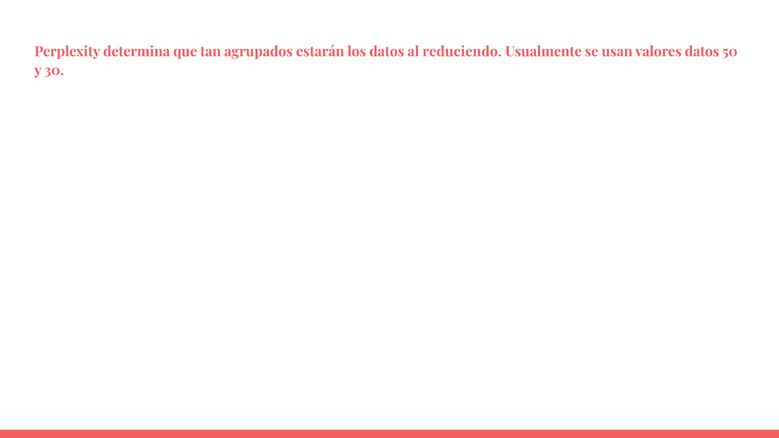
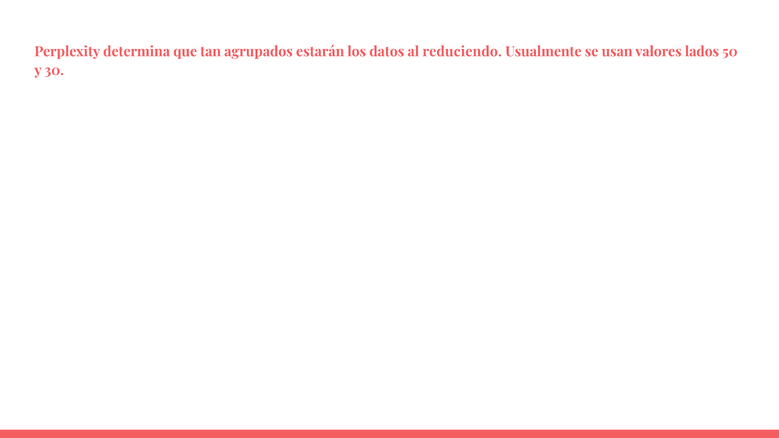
valores datos: datos -> lados (702, 52)
